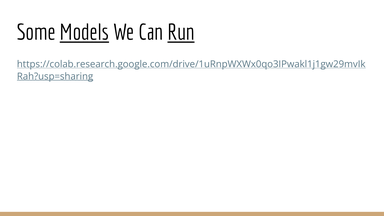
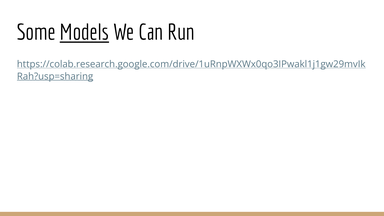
Run underline: present -> none (181, 32)
